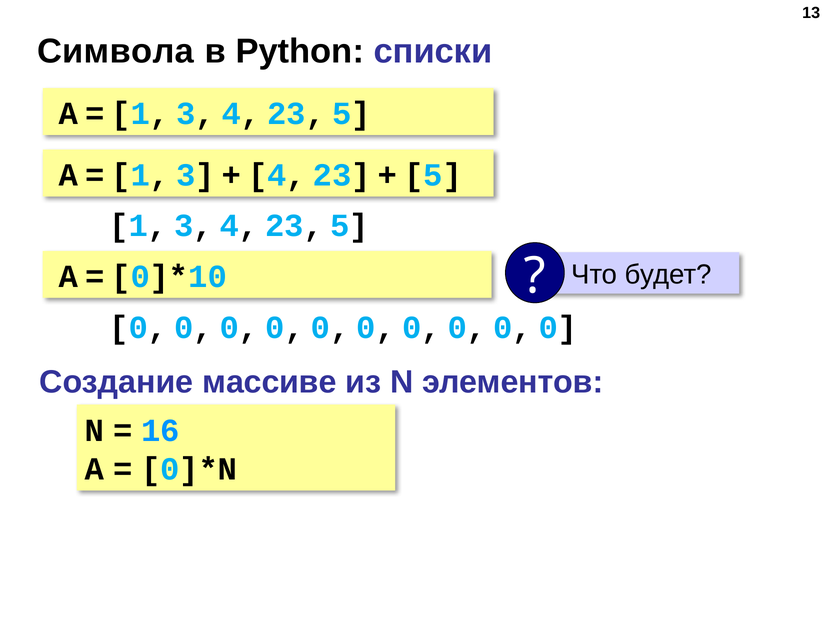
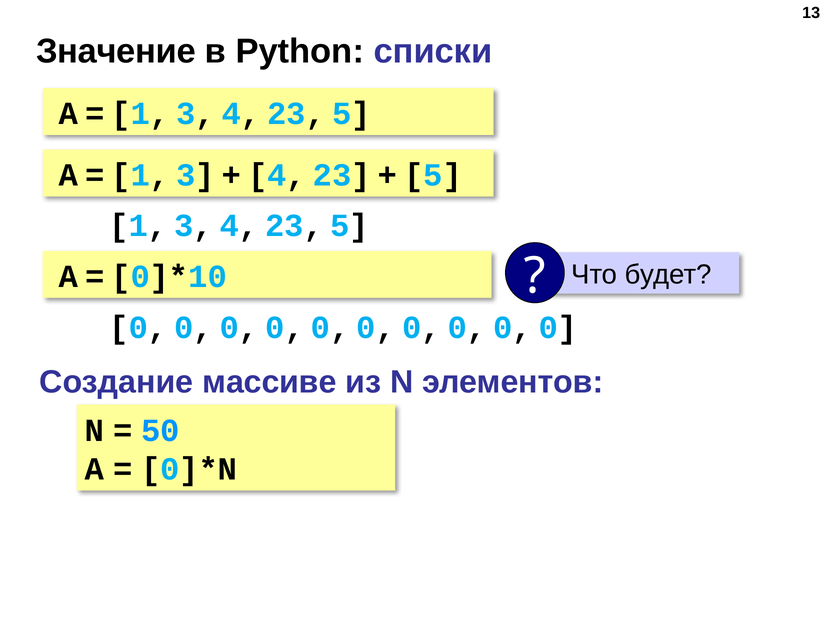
Символа: Символа -> Значение (116, 51)
16: 16 -> 50 (160, 430)
